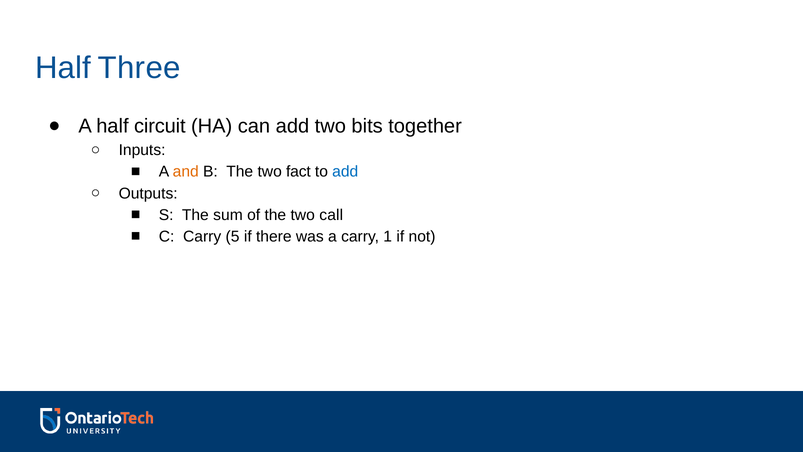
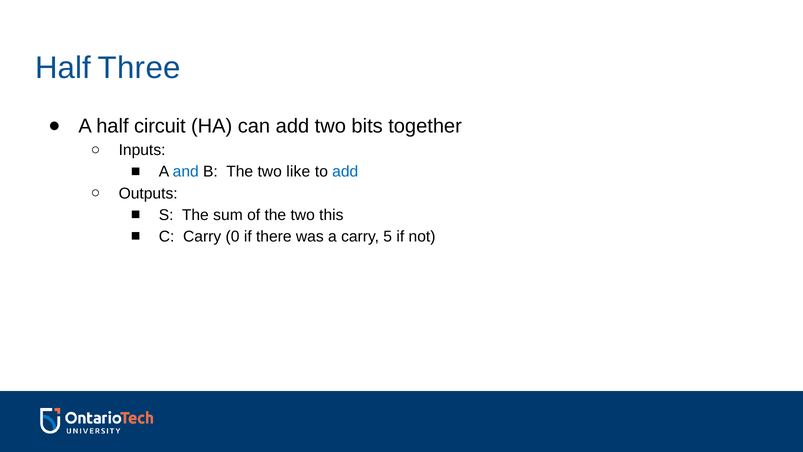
and colour: orange -> blue (186, 172)
fact: fact -> like (298, 172)
call: call -> this (331, 215)
5: 5 -> 0 (233, 236)
1: 1 -> 5 (388, 236)
